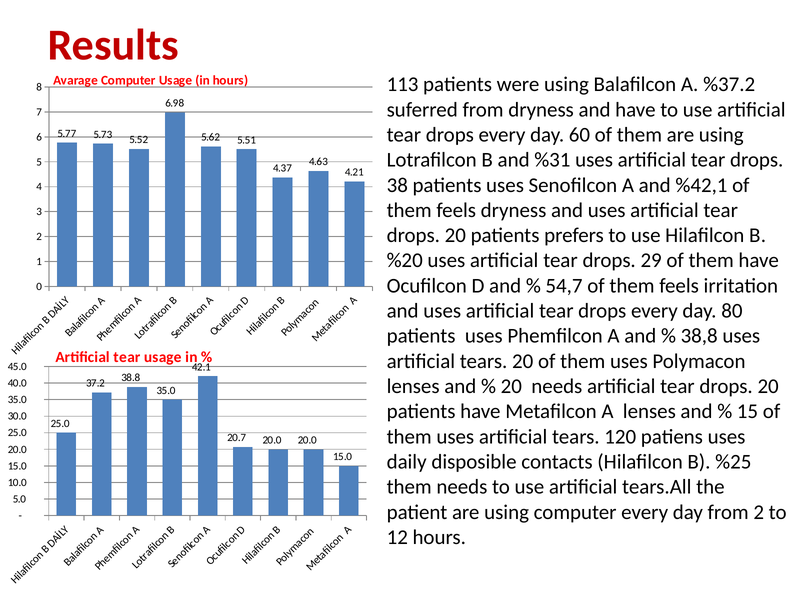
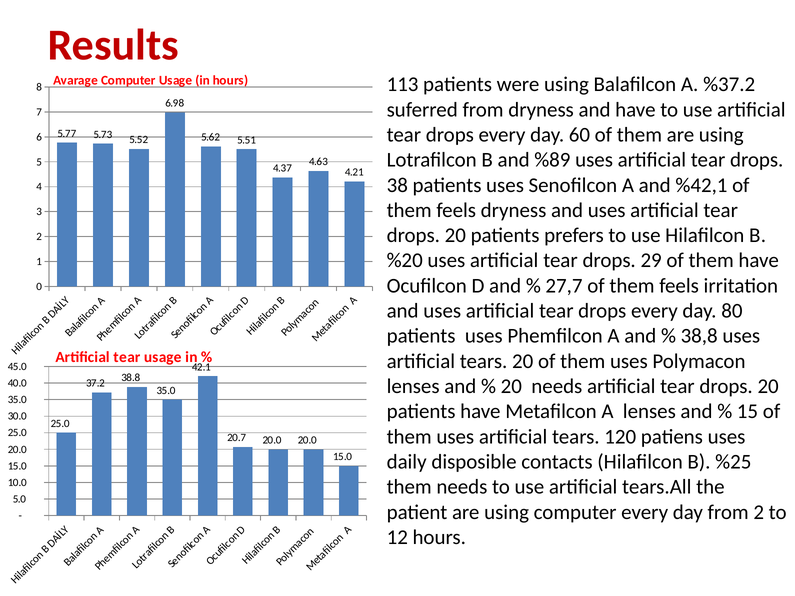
%31: %31 -> %89 (552, 160)
54,7: 54,7 -> 27,7 (564, 286)
